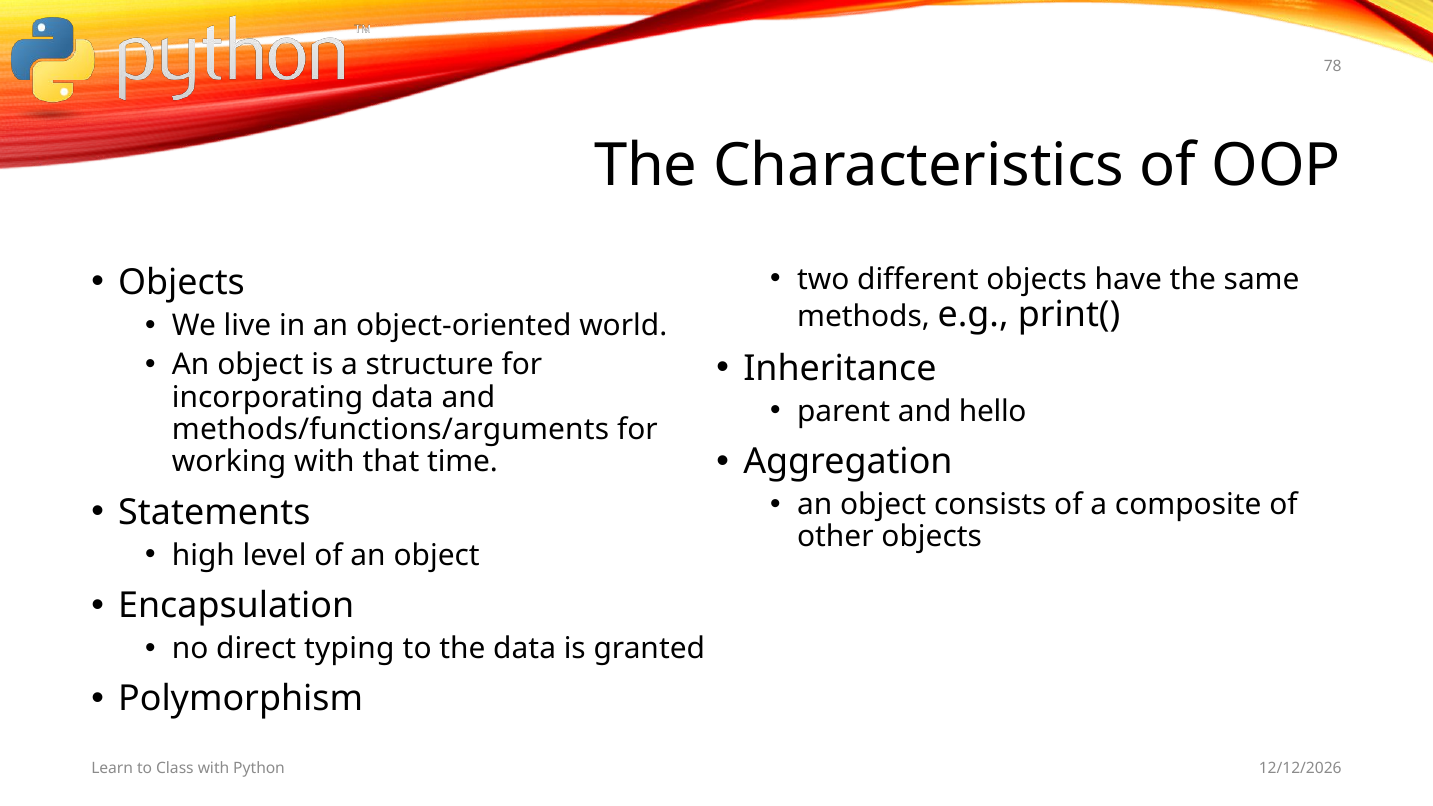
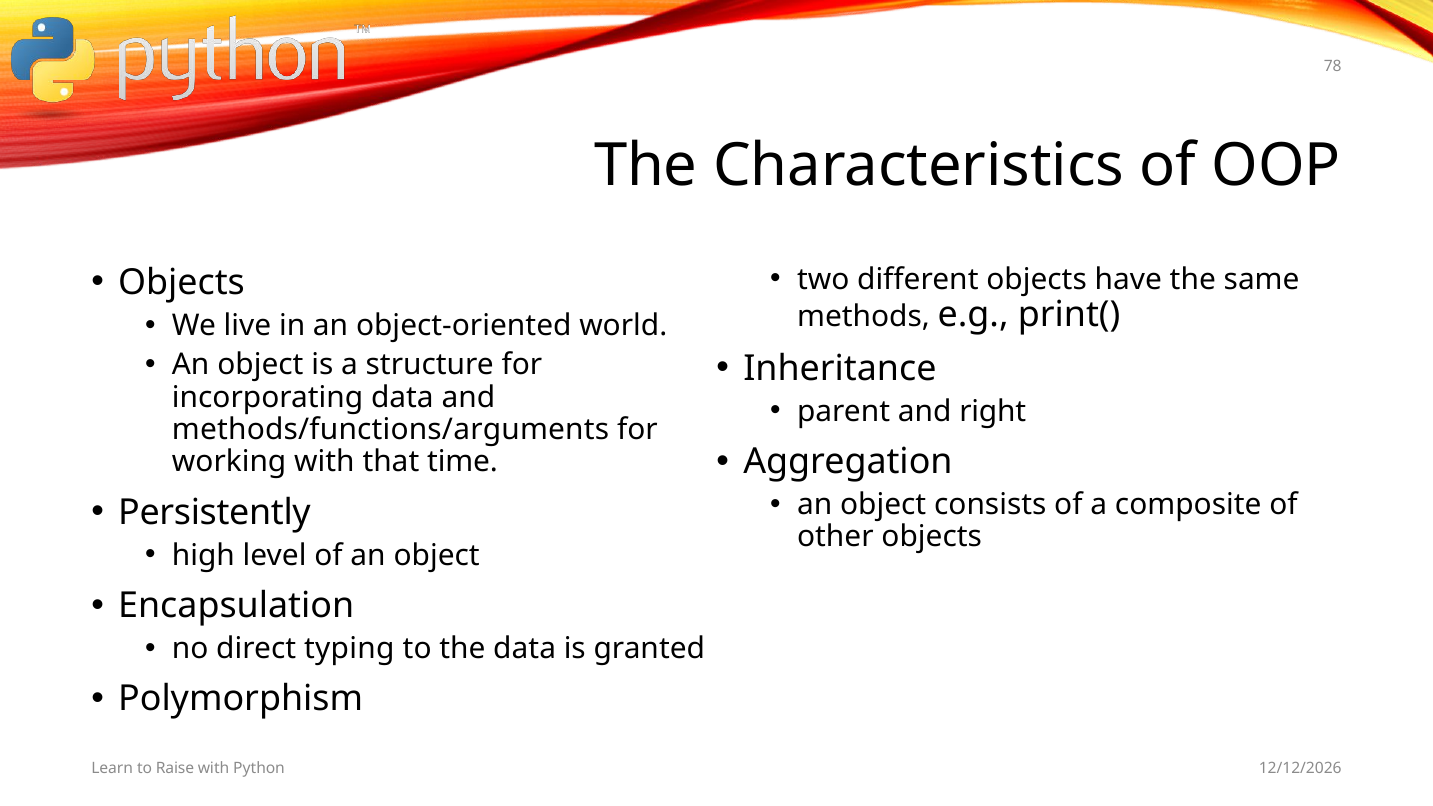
hello: hello -> right (993, 411)
Statements: Statements -> Persistently (214, 512)
Class: Class -> Raise (175, 768)
